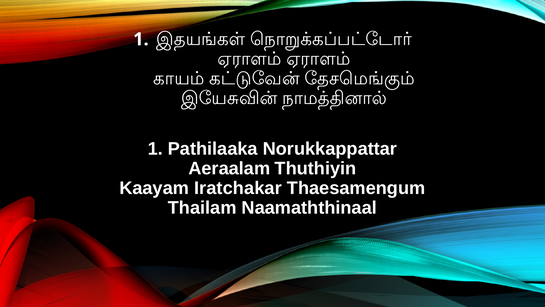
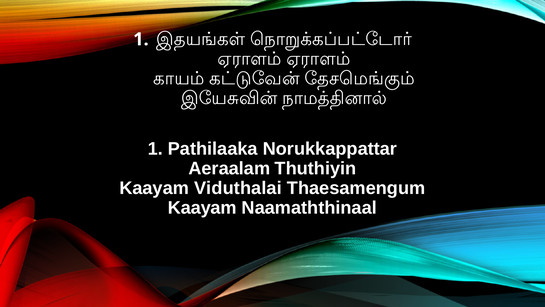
Iratchakar: Iratchakar -> Viduthalai (238, 188)
Thailam: Thailam -> Kaayam (202, 208)
